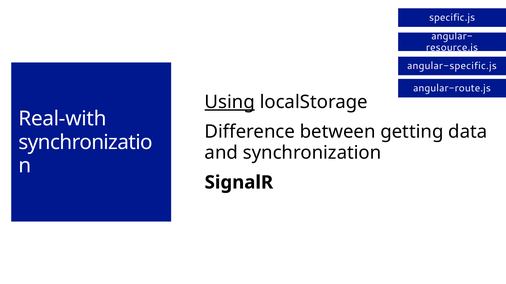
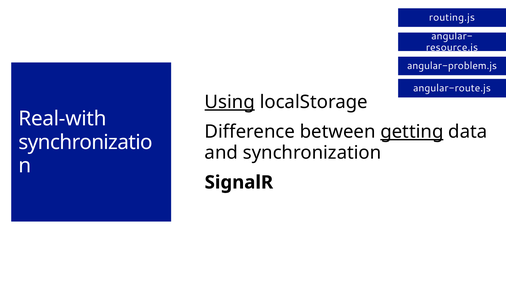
specific.js: specific.js -> routing.js (452, 18)
angular-specific.js: angular-specific.js -> angular-problem.js (452, 66)
getting underline: none -> present (412, 132)
